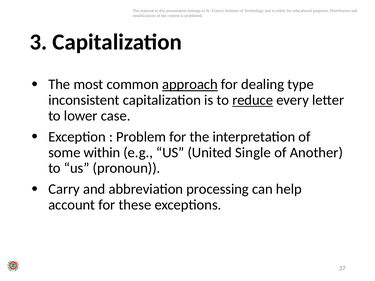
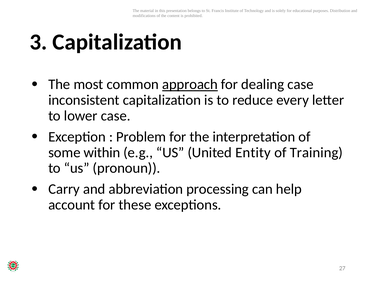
dealing type: type -> case (301, 85)
reduce underline: present -> none (253, 100)
Single: Single -> Entity (253, 153)
Another: Another -> Training (316, 153)
